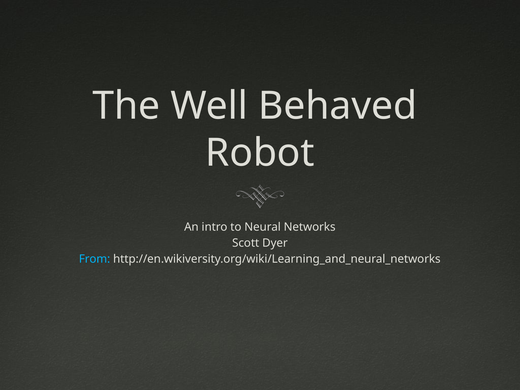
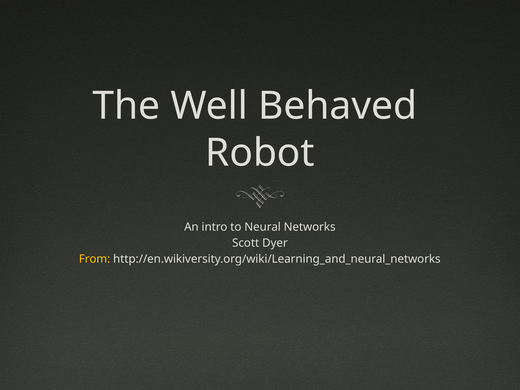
From colour: light blue -> yellow (95, 259)
